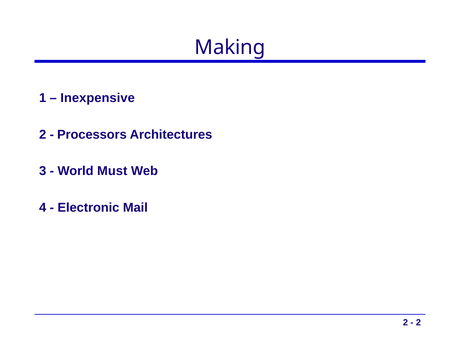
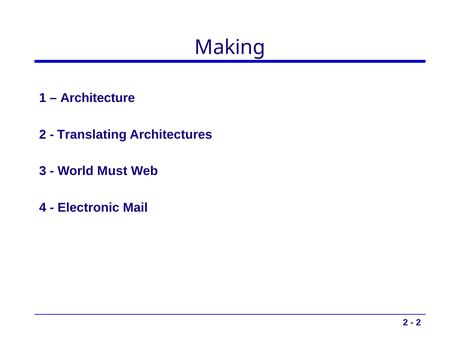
Inexpensive: Inexpensive -> Architecture (98, 98)
Processors: Processors -> Translating (92, 134)
